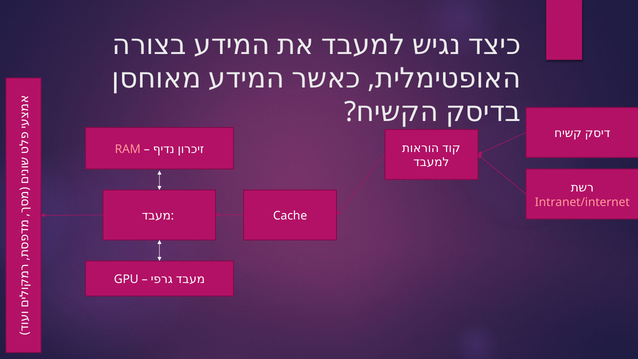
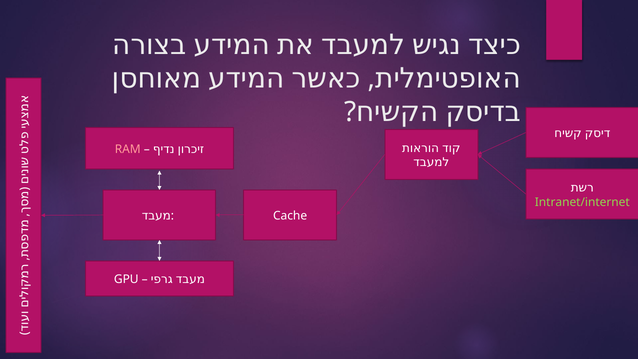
Intranet/internet colour: pink -> light green (582, 202)
